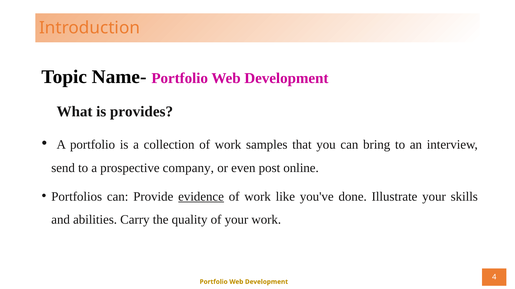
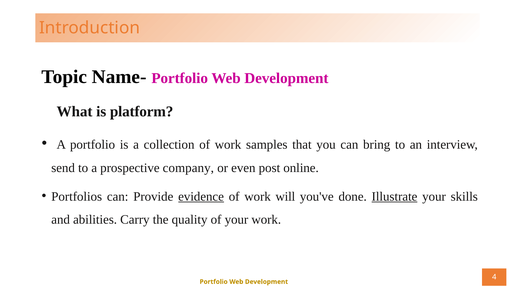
provides: provides -> platform (142, 112)
like: like -> will (285, 197)
Illustrate underline: none -> present (394, 197)
